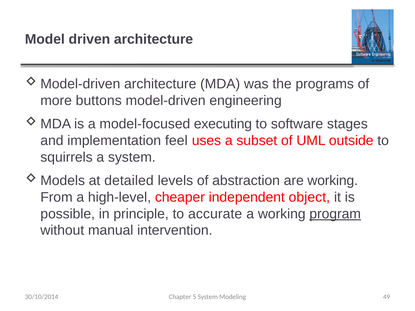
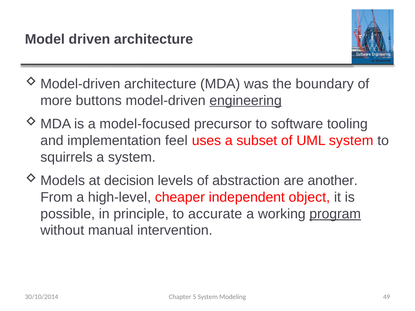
programs: programs -> boundary (325, 84)
engineering underline: none -> present (246, 101)
executing: executing -> precursor (223, 124)
stages: stages -> tooling (347, 124)
UML outside: outside -> system (351, 141)
detailed: detailed -> decision (129, 181)
are working: working -> another (333, 181)
